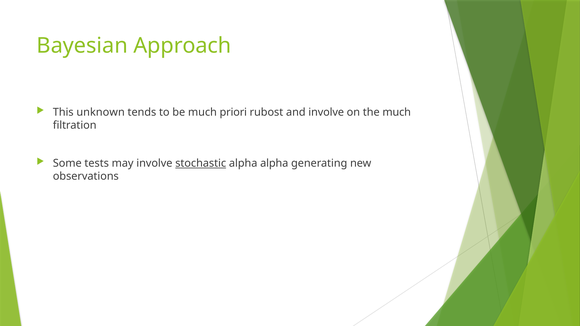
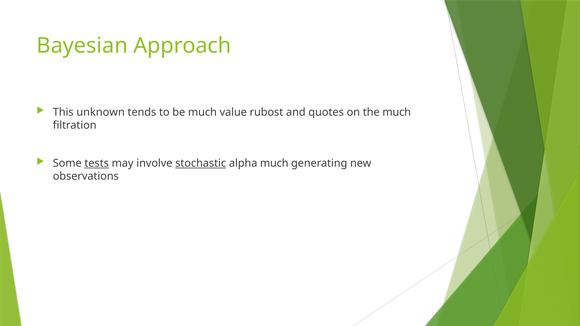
priori: priori -> value (233, 112)
and involve: involve -> quotes (326, 112)
tests underline: none -> present (97, 163)
alpha alpha: alpha -> much (274, 163)
